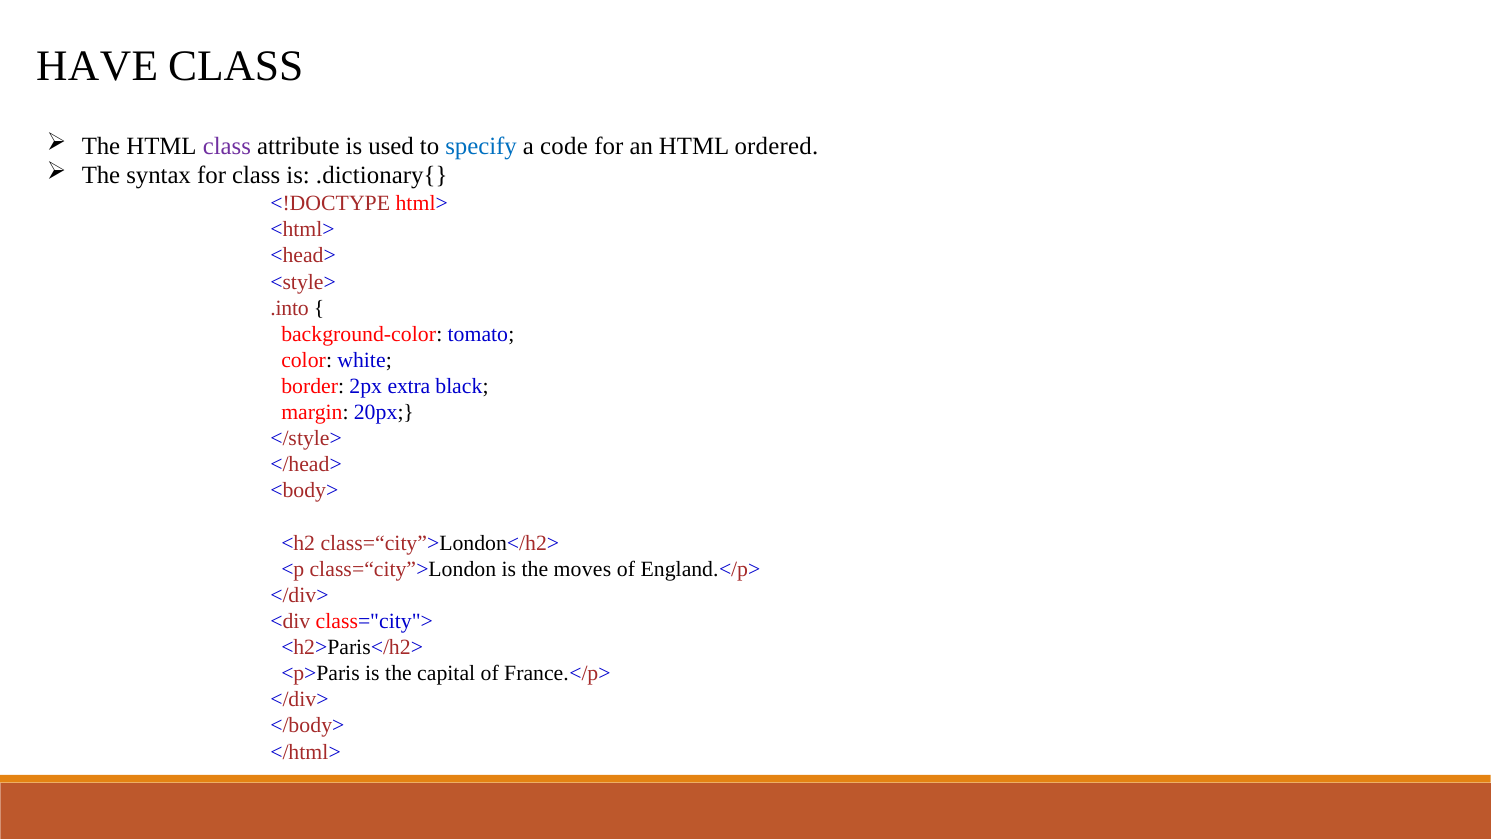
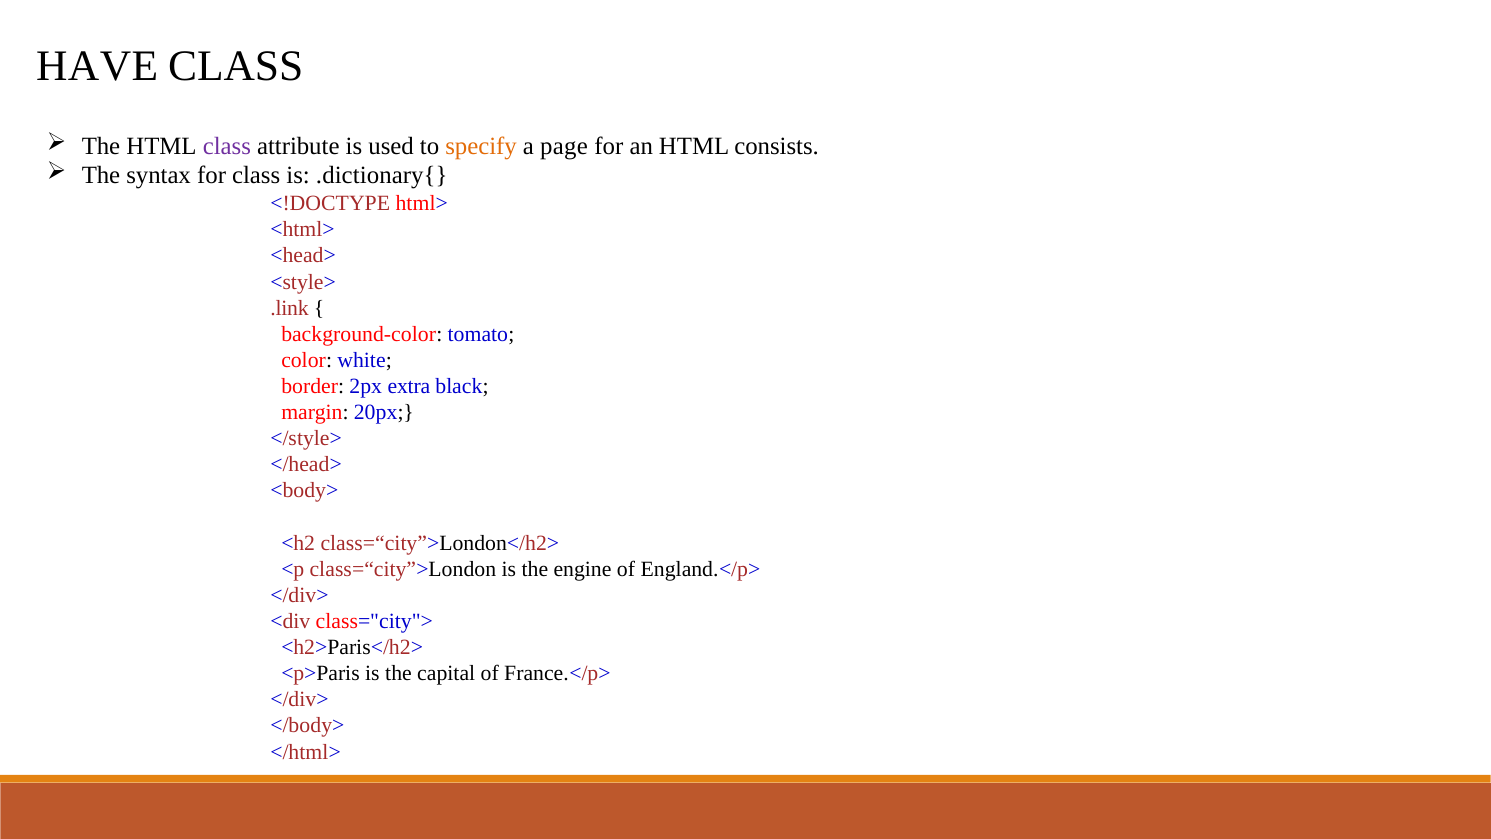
specify colour: blue -> orange (481, 146)
code: code -> page (564, 146)
ordered: ordered -> consists (777, 146)
.into: .into -> .link (290, 308)
moves: moves -> engine (583, 569)
